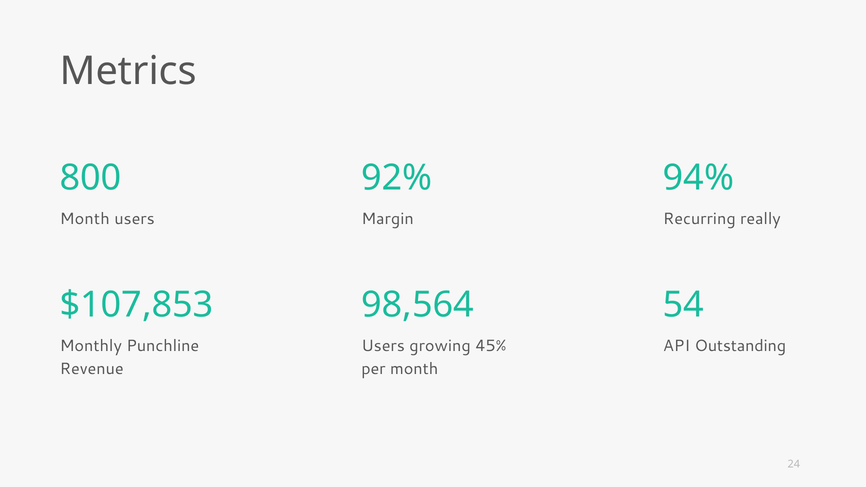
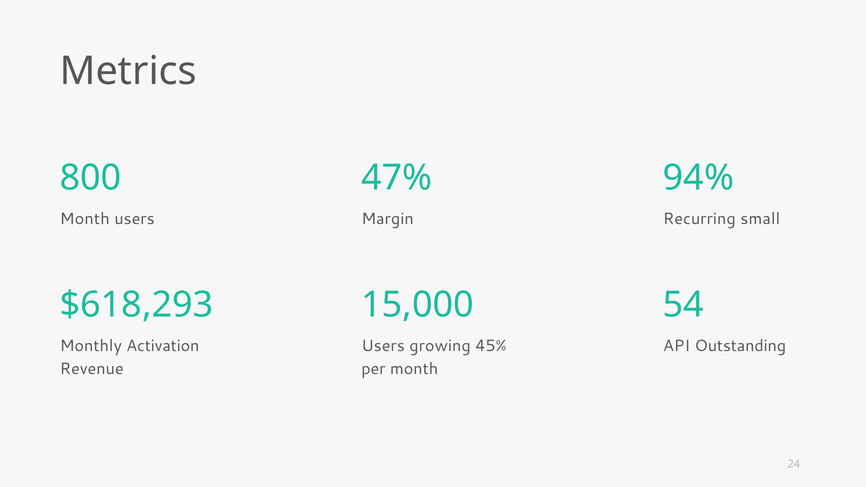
92%: 92% -> 47% (397, 178)
really: really -> small (760, 219)
$107,853: $107,853 -> $618,293 (137, 305)
98,564: 98,564 -> 15,000 (418, 305)
Punchline: Punchline -> Activation (163, 346)
